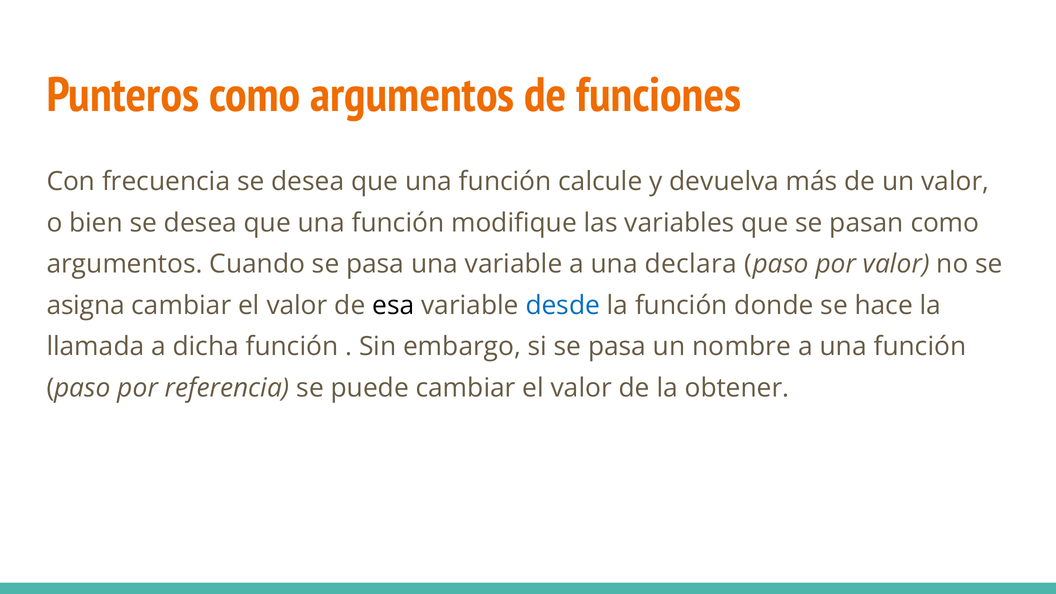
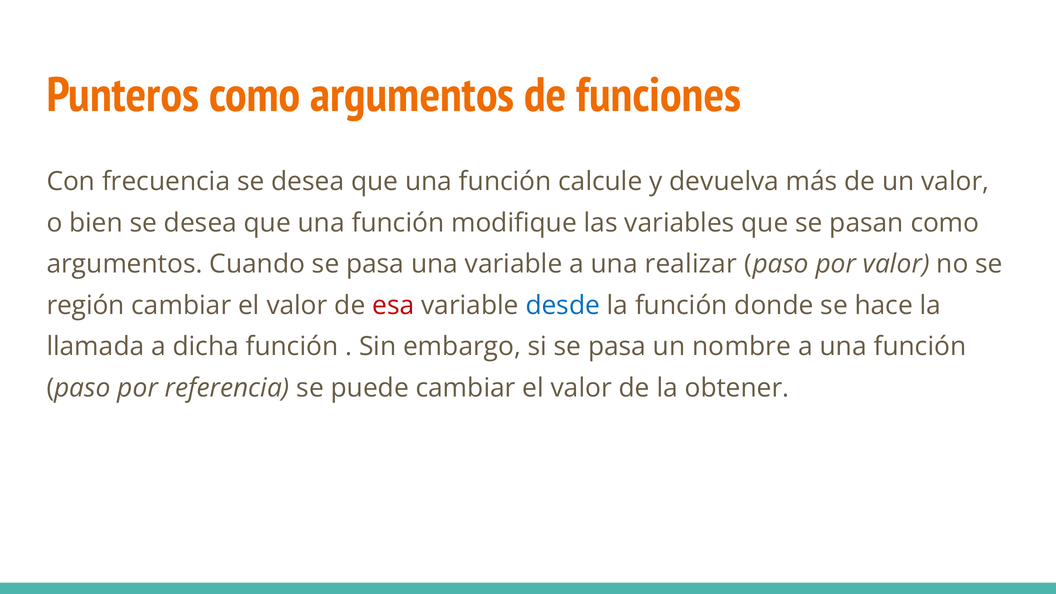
declara: declara -> realizar (691, 264)
asigna: asigna -> región (86, 305)
esa colour: black -> red (393, 305)
